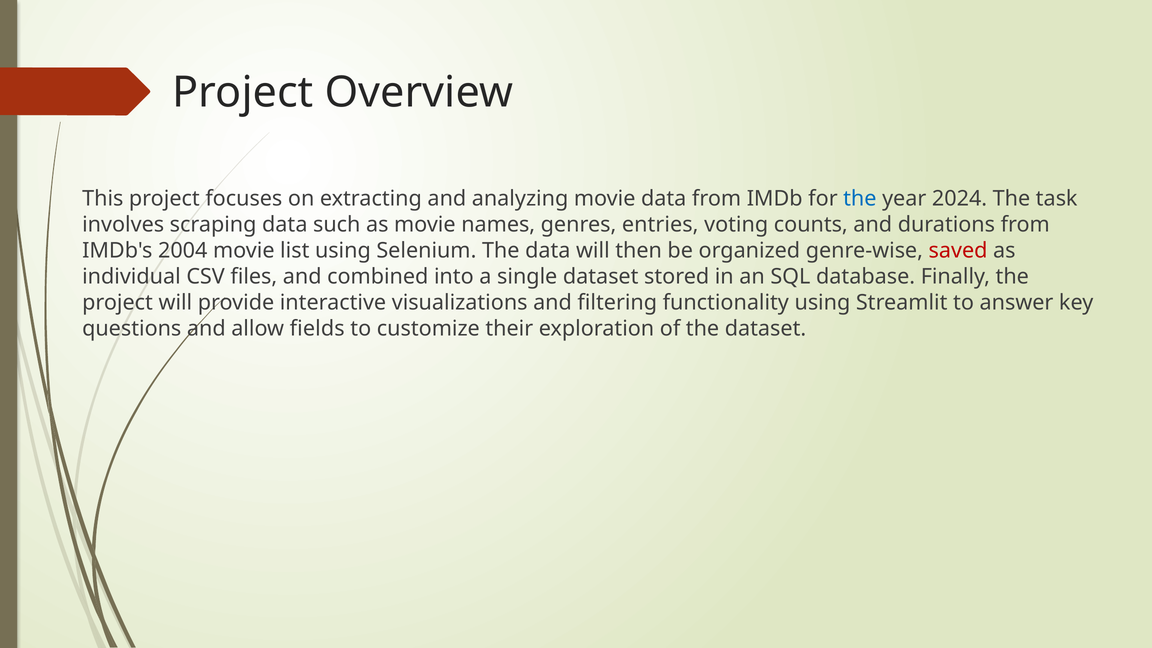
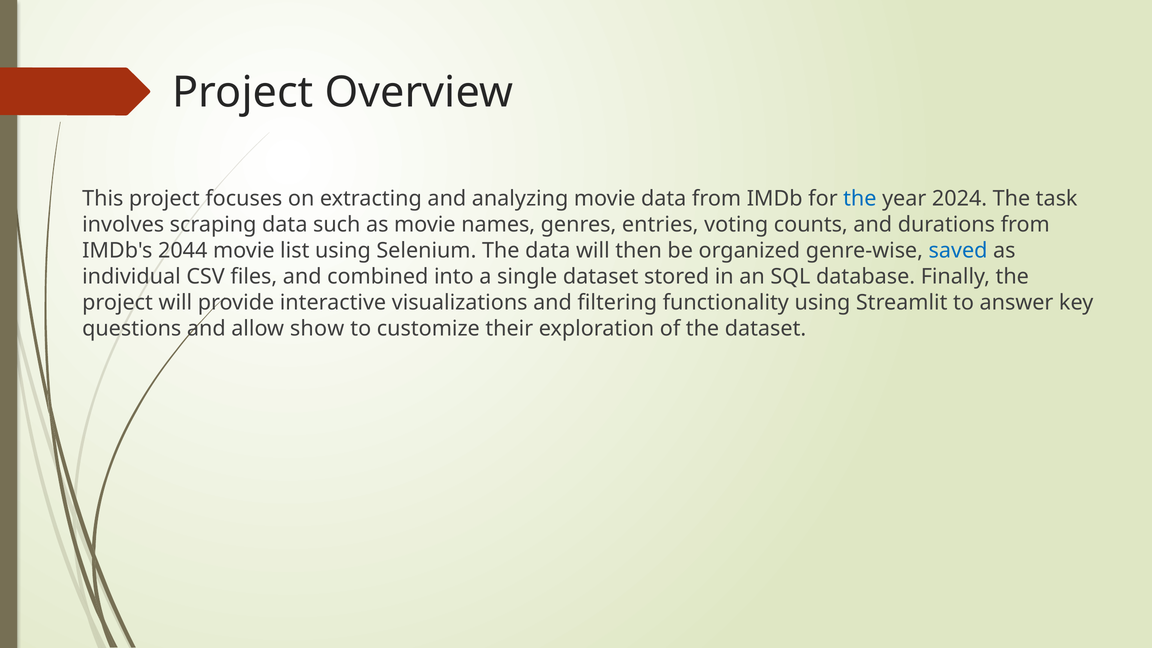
2004: 2004 -> 2044 (183, 251)
saved colour: red -> blue (958, 251)
fields: fields -> show (317, 328)
